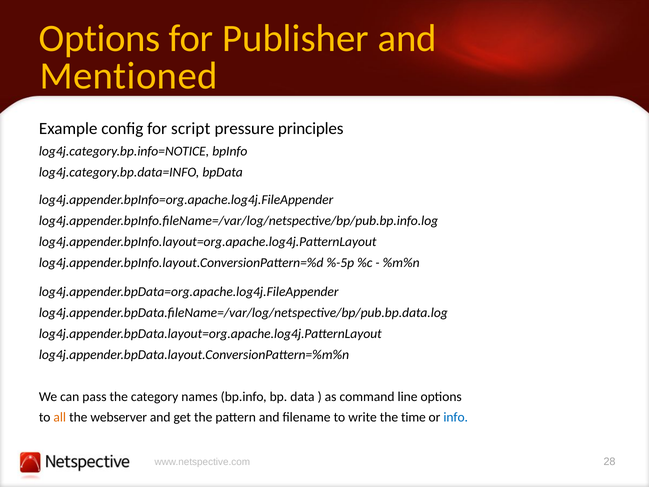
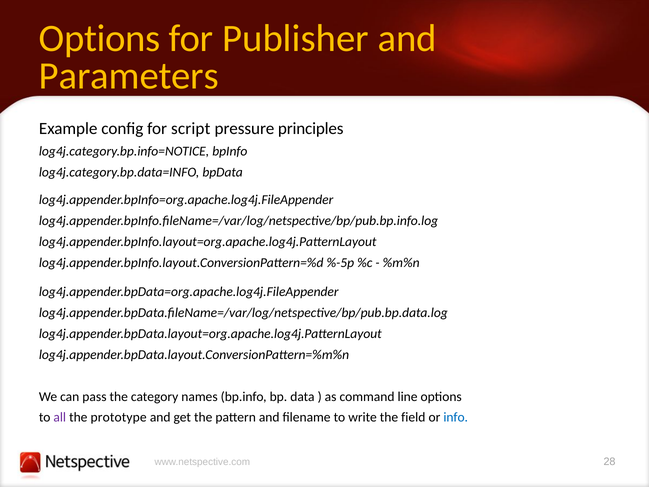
Mentioned: Mentioned -> Parameters (129, 76)
all colour: orange -> purple (60, 417)
webserver: webserver -> prototype (119, 417)
time: time -> field (413, 417)
